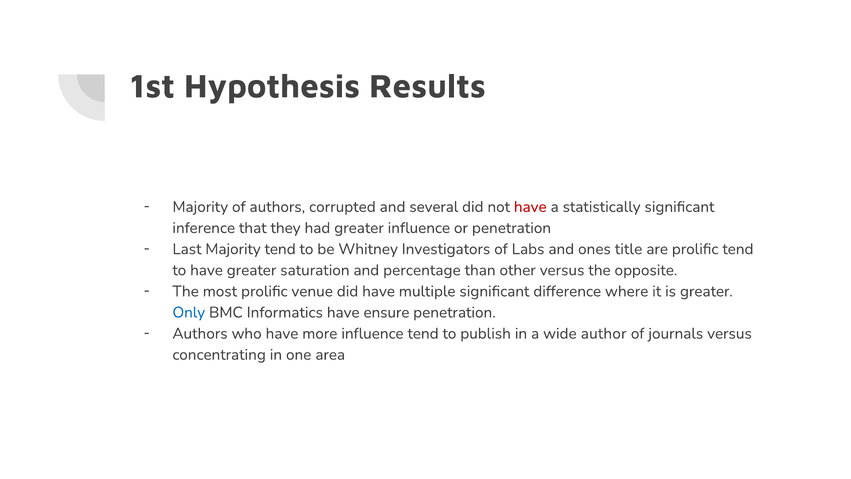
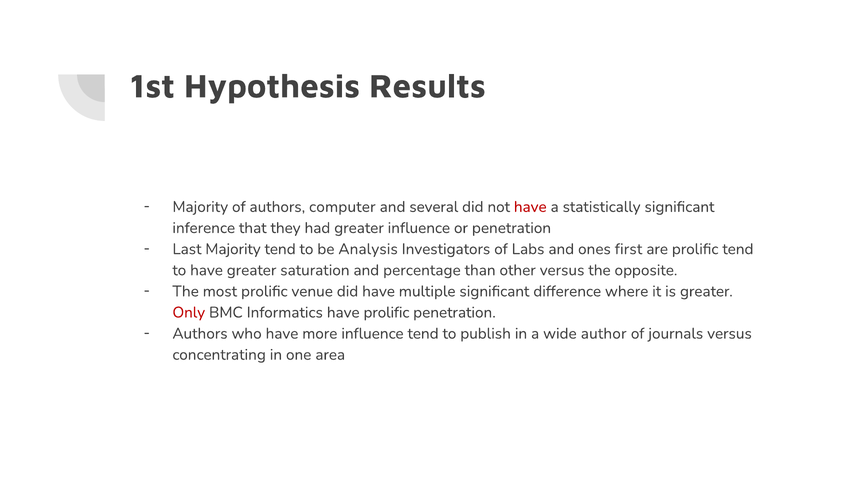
corrupted: corrupted -> computer (342, 207)
Whitney: Whitney -> Analysis (368, 249)
title: title -> first (629, 249)
Only colour: blue -> red (189, 312)
have ensure: ensure -> prolific (386, 312)
